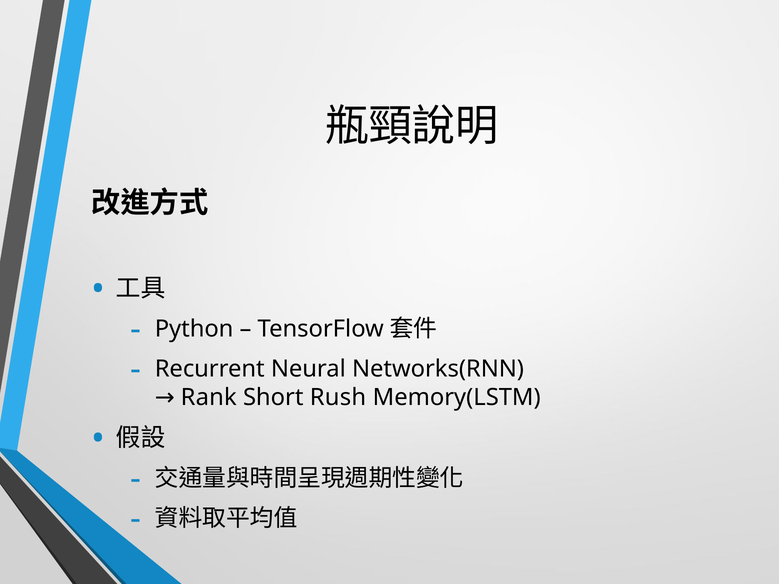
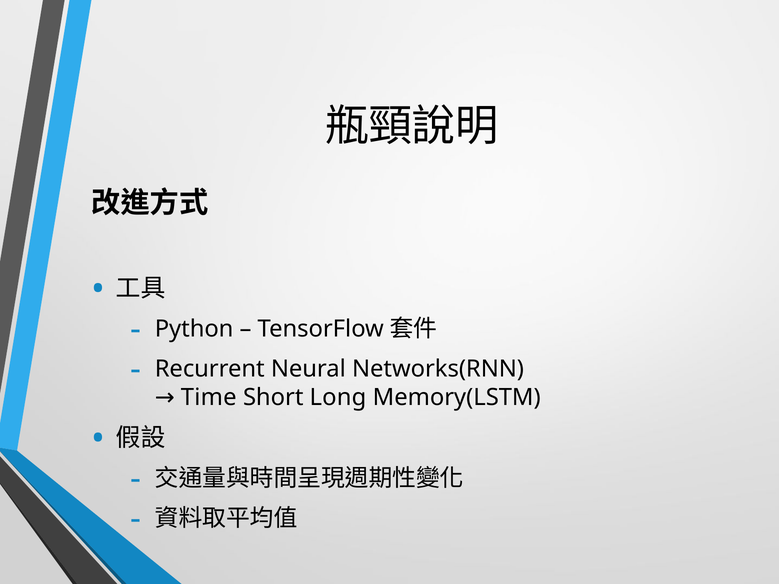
Rank: Rank -> Time (209, 397)
Rush: Rush -> Long (338, 397)
